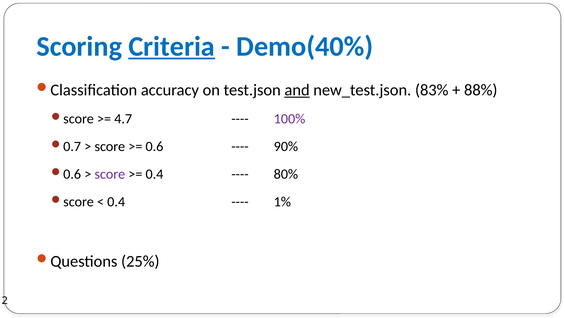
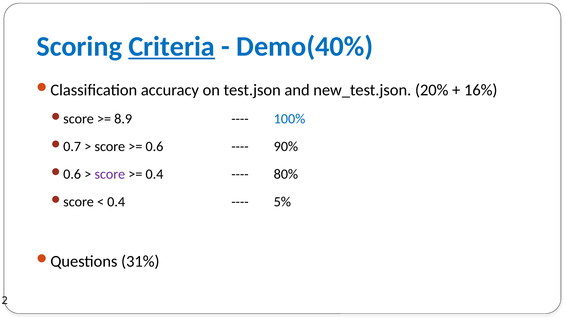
and underline: present -> none (297, 90)
83%: 83% -> 20% (432, 90)
88%: 88% -> 16% (481, 90)
4.7: 4.7 -> 8.9 (123, 119)
100% colour: purple -> blue (289, 119)
1%: 1% -> 5% (282, 202)
25%: 25% -> 31% (140, 261)
